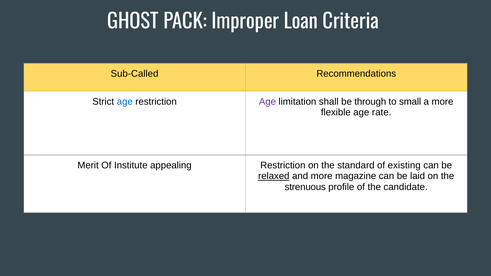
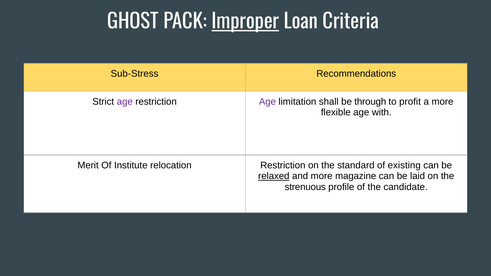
Improper underline: none -> present (245, 22)
Sub-Called: Sub-Called -> Sub-Stress (135, 74)
age colour: blue -> purple (125, 102)
small: small -> profit (410, 102)
rate: rate -> with (382, 112)
appealing: appealing -> relocation (171, 166)
